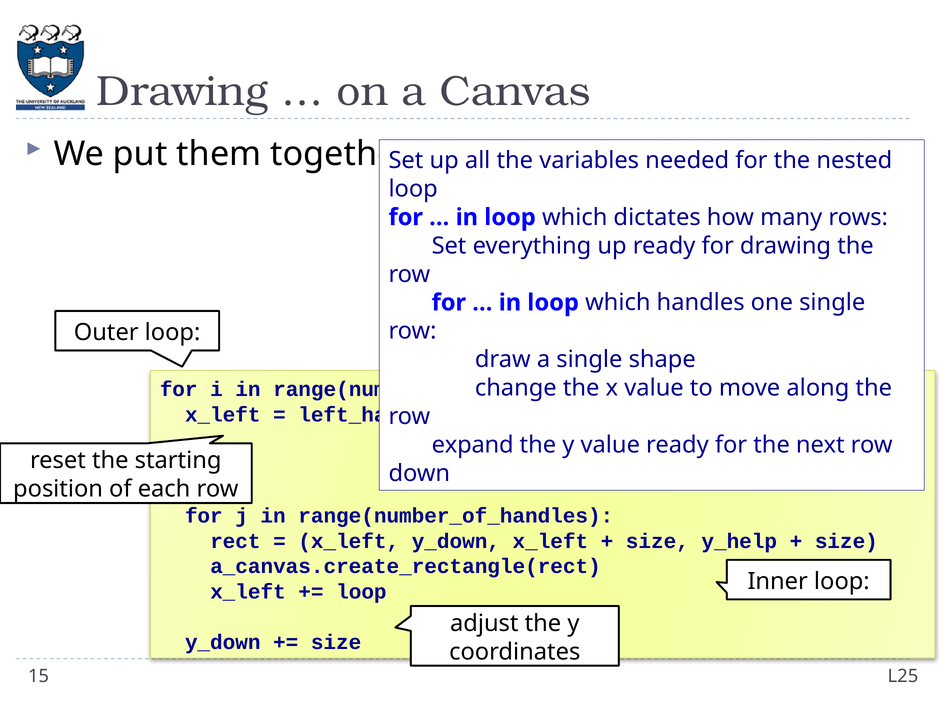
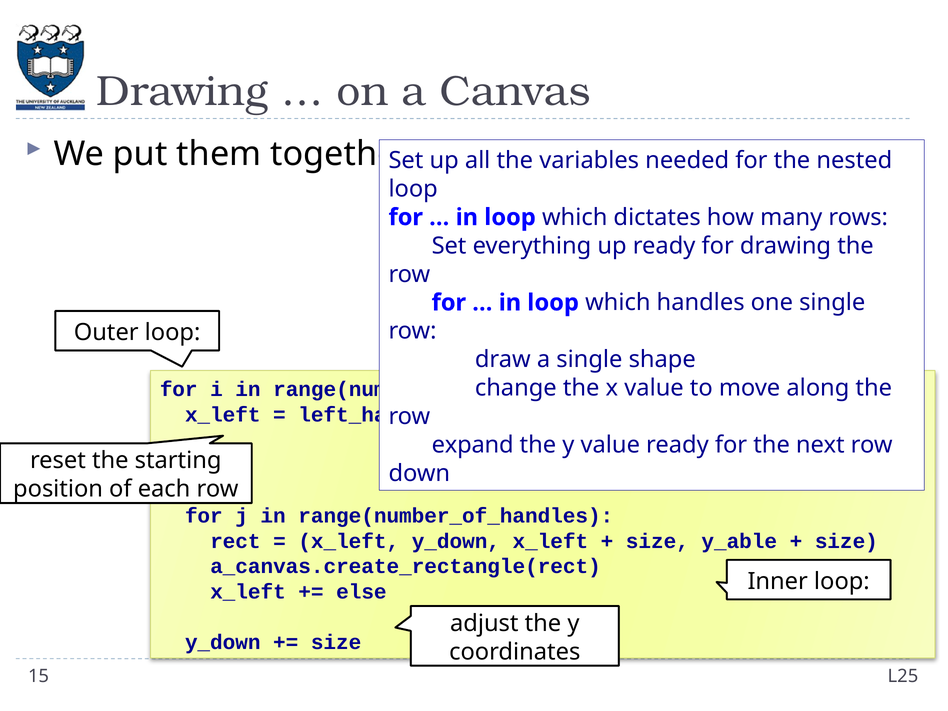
y_help: y_help -> y_able (739, 541)
loop: loop -> else (361, 592)
